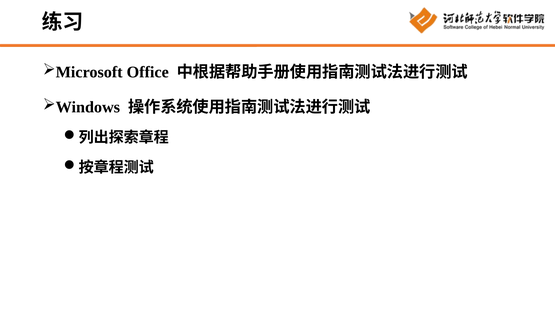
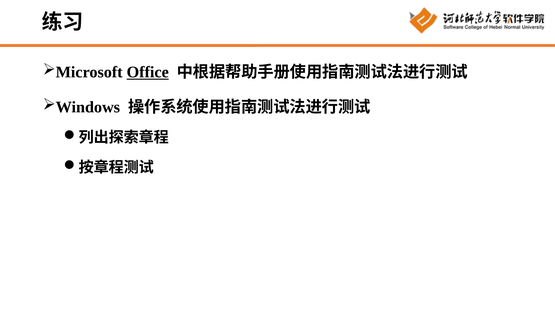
Office underline: none -> present (148, 72)
